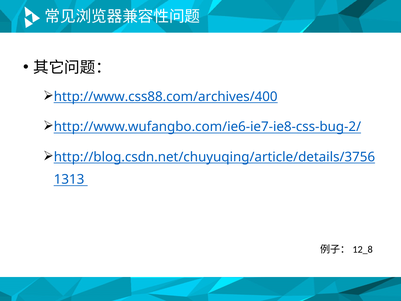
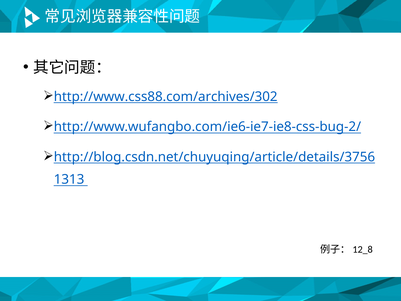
http://www.css88.com/archives/400: http://www.css88.com/archives/400 -> http://www.css88.com/archives/302 (166, 97)
